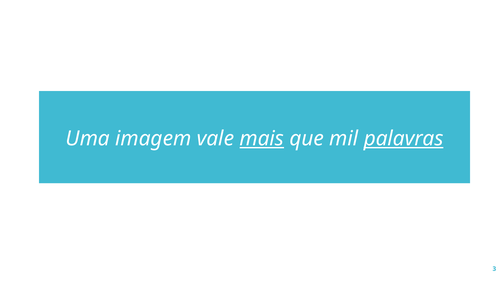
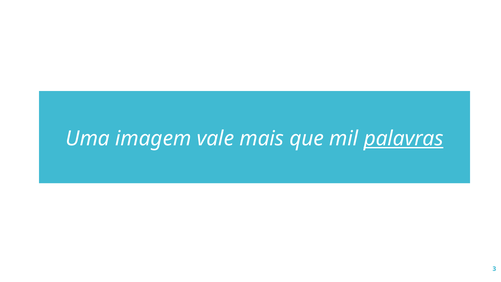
mais underline: present -> none (262, 138)
